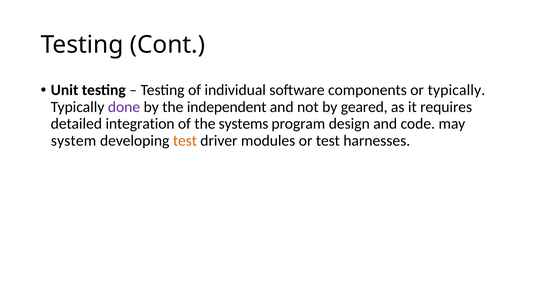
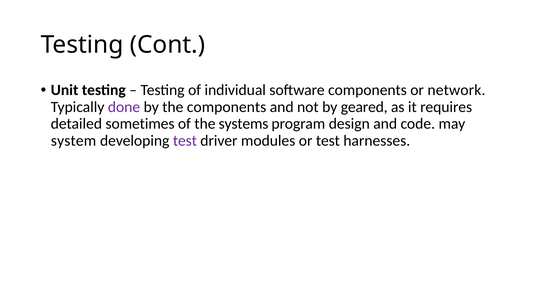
or typically: typically -> network (456, 90)
the independent: independent -> components (227, 107)
integration: integration -> sometimes (140, 124)
test colour: orange -> purple (185, 141)
